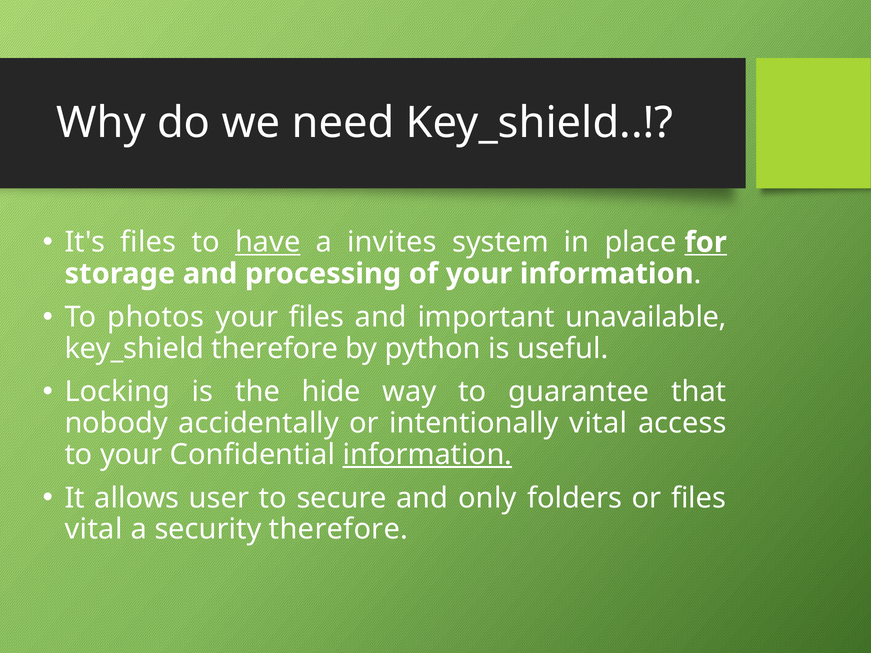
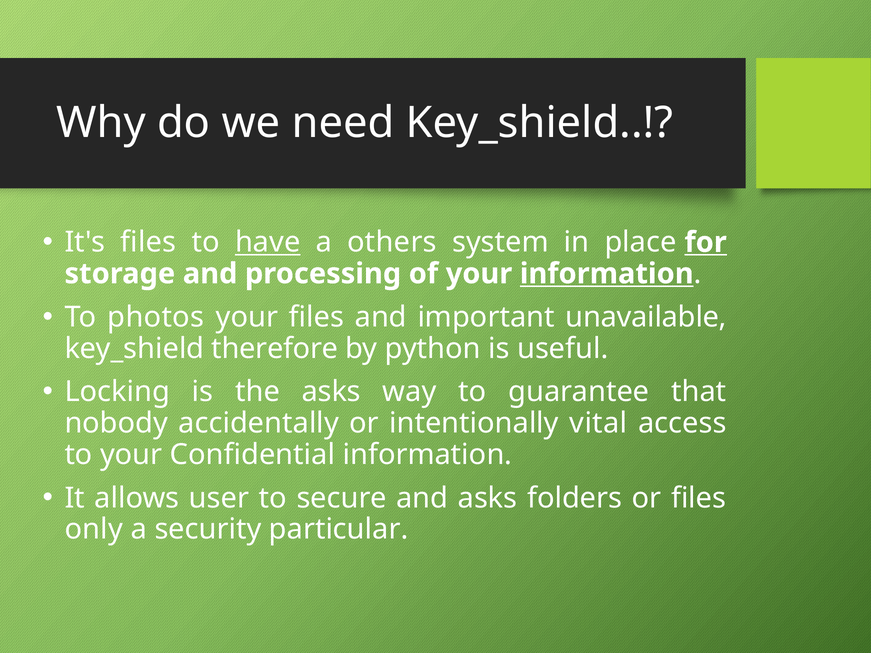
invites: invites -> others (392, 242)
information underline: none -> present (607, 274)
the hide: hide -> asks (331, 392)
information underline: present -> none (427, 455)
and only: only -> asks (488, 498)
vital: vital -> only (94, 530)
security therefore: therefore -> particular (339, 530)
